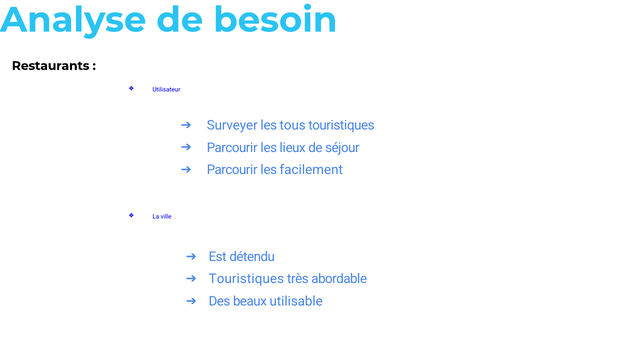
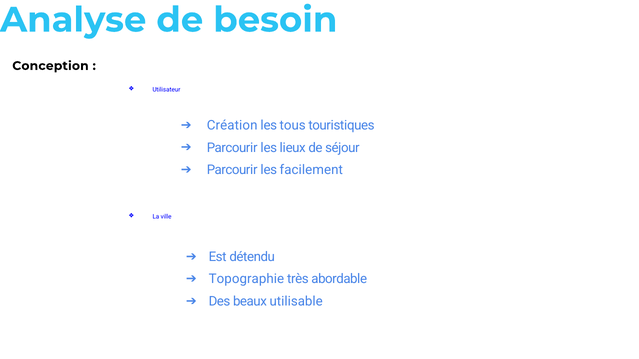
Restaurants: Restaurants -> Conception (50, 66)
Surveyer: Surveyer -> Création (232, 125)
Touristiques: Touristiques -> Topographie (246, 279)
